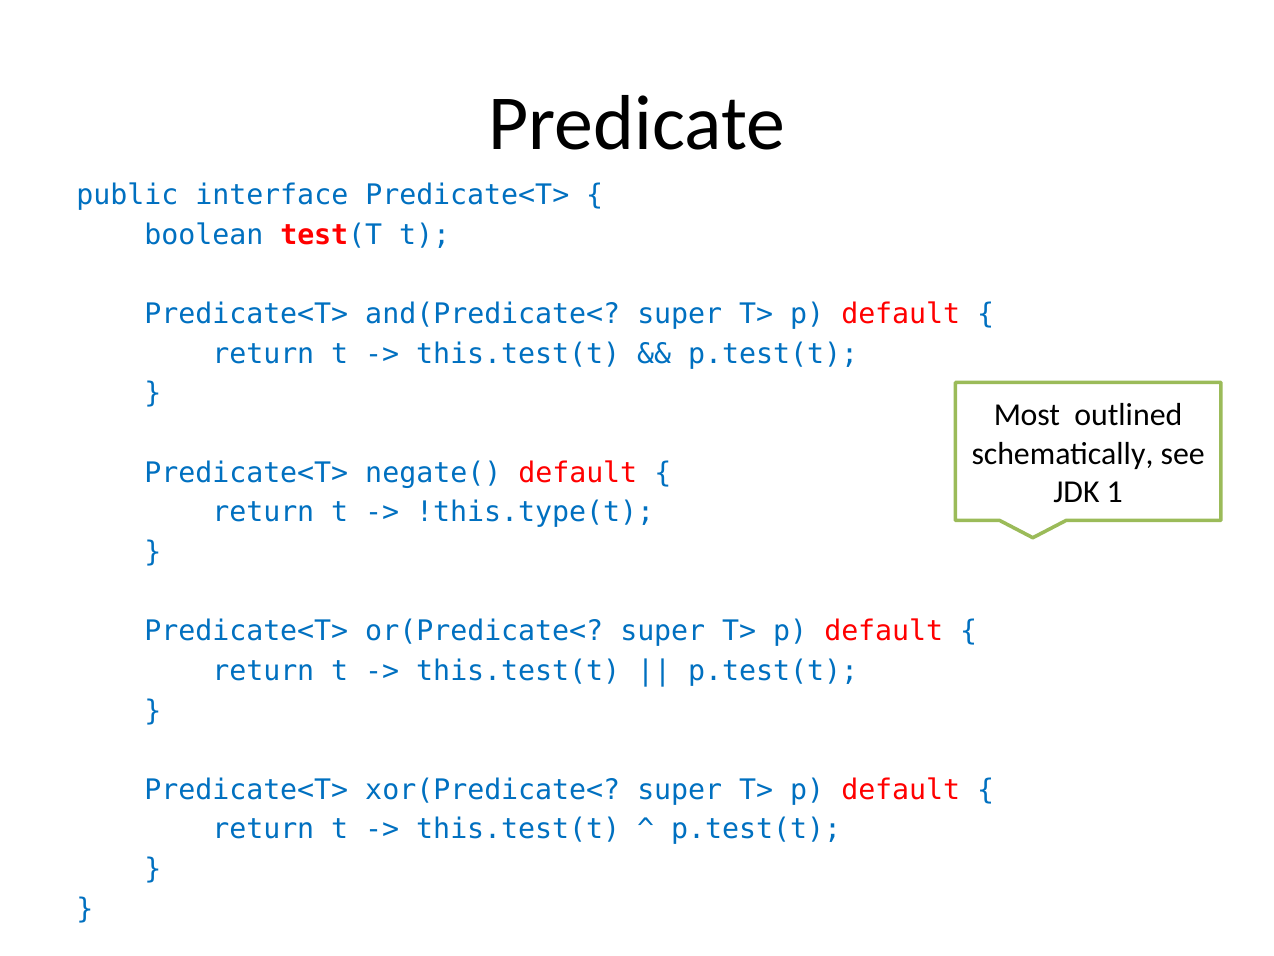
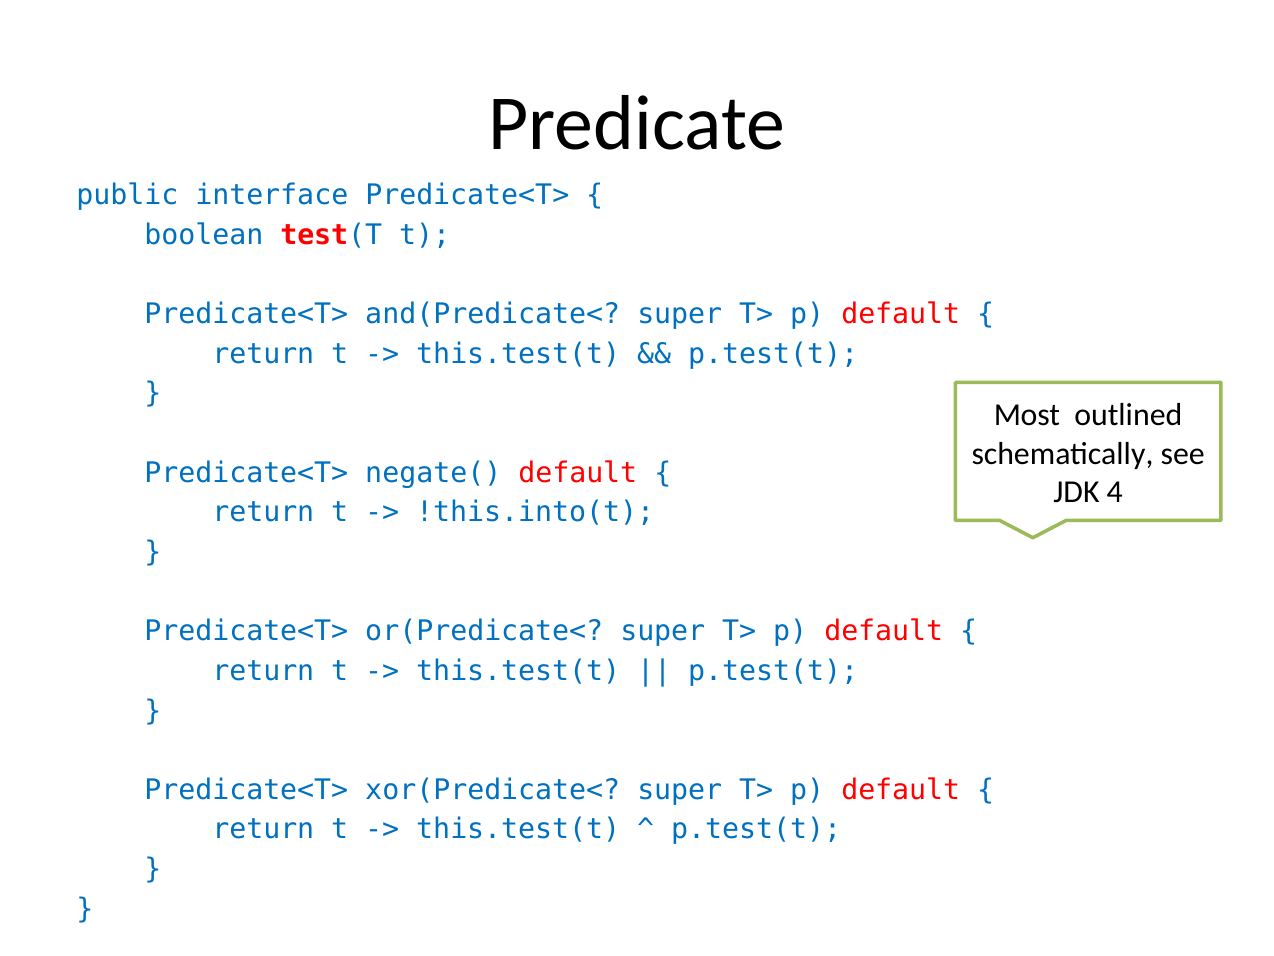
1: 1 -> 4 (1115, 492)
!this.type(t: !this.type(t -> !this.into(t (535, 512)
